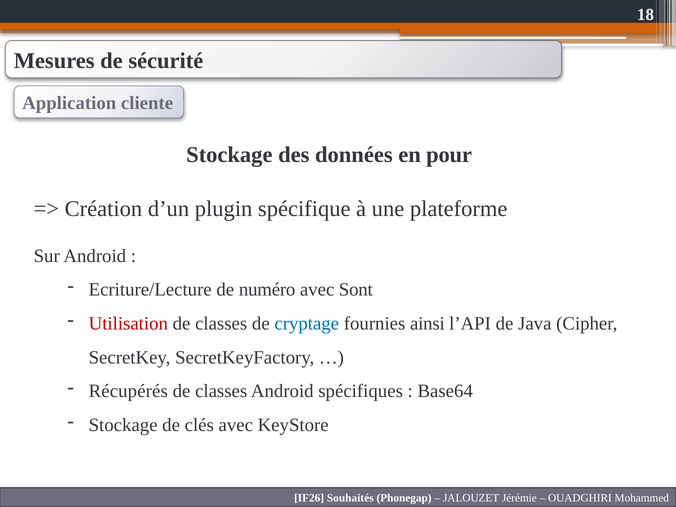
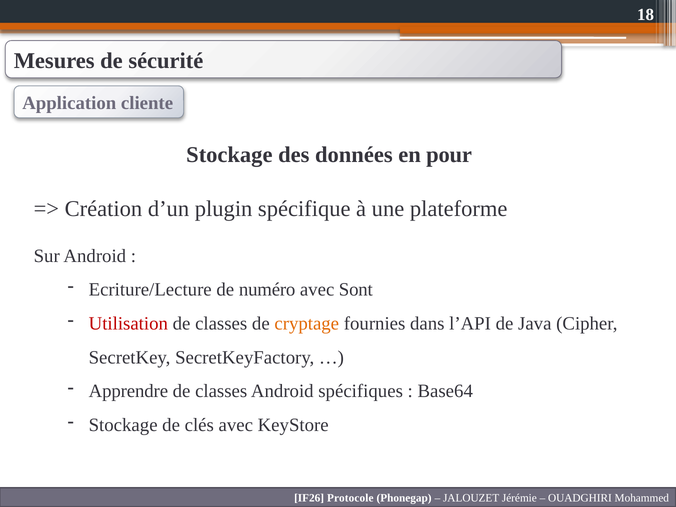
cryptage colour: blue -> orange (307, 324)
ainsi: ainsi -> dans (427, 324)
Récupérés: Récupérés -> Apprendre (128, 391)
Souhaités: Souhaités -> Protocole (350, 498)
